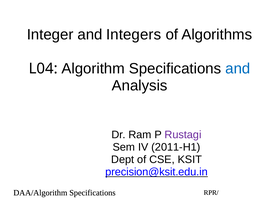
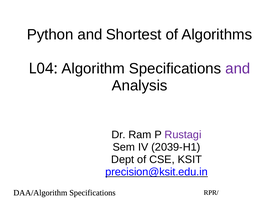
Integer: Integer -> Python (50, 35)
Integers: Integers -> Shortest (134, 35)
and colour: blue -> purple (238, 69)
2011-H1: 2011-H1 -> 2039-H1 (176, 147)
